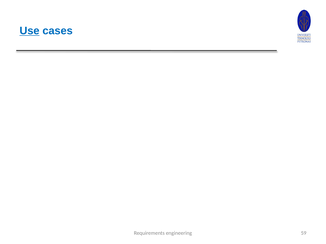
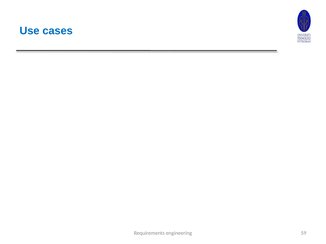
Use underline: present -> none (30, 31)
